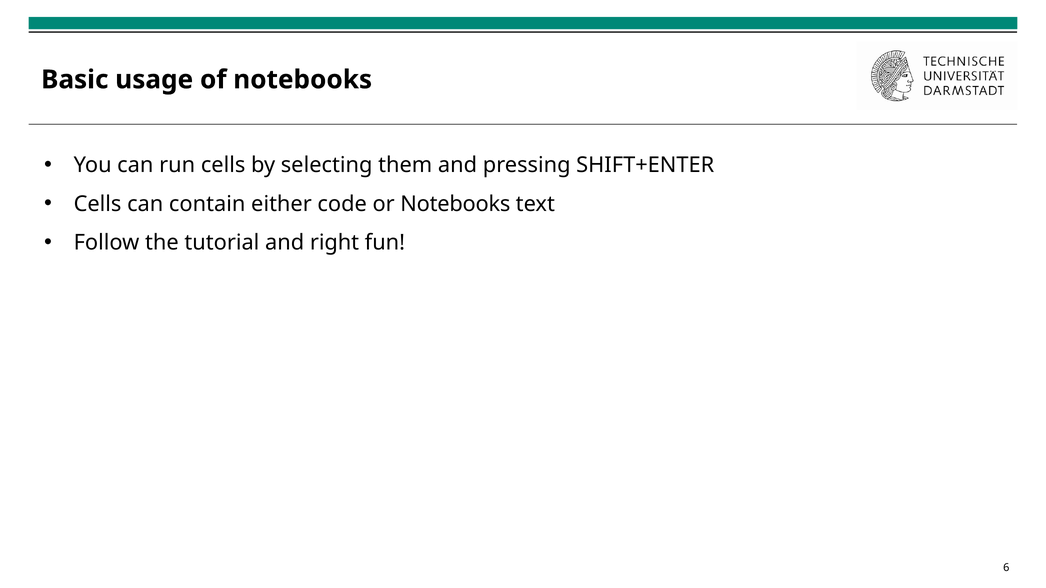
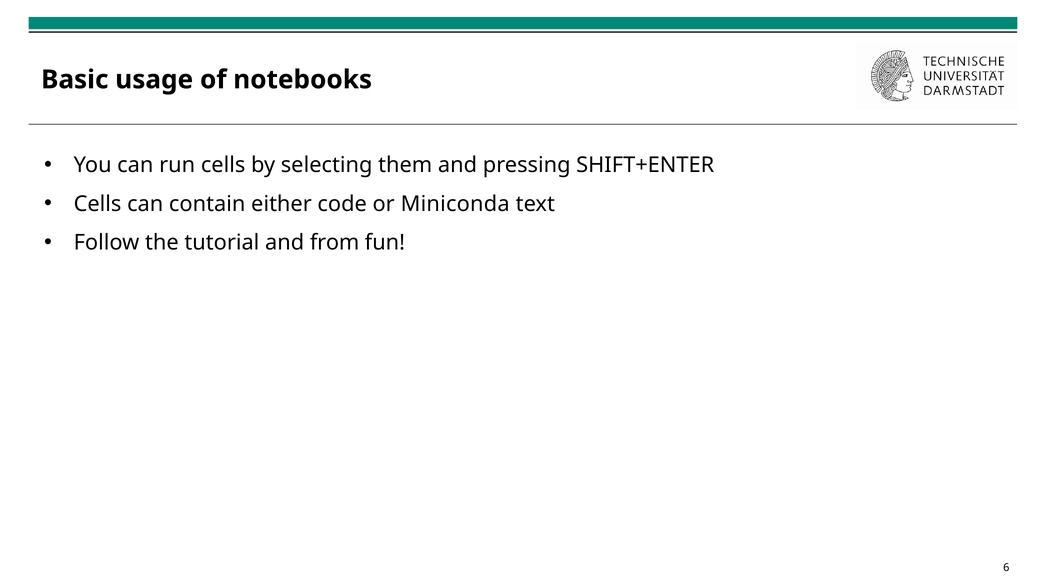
or Notebooks: Notebooks -> Miniconda (455, 204)
right: right -> from (335, 243)
